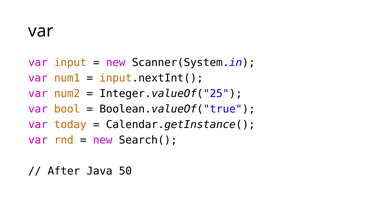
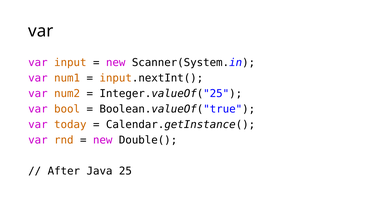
Search(: Search( -> Double( (148, 140)
50: 50 -> 25 (125, 171)
